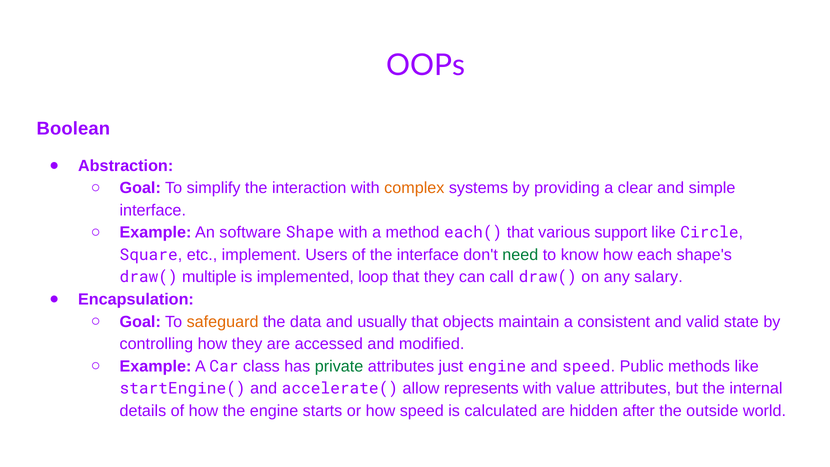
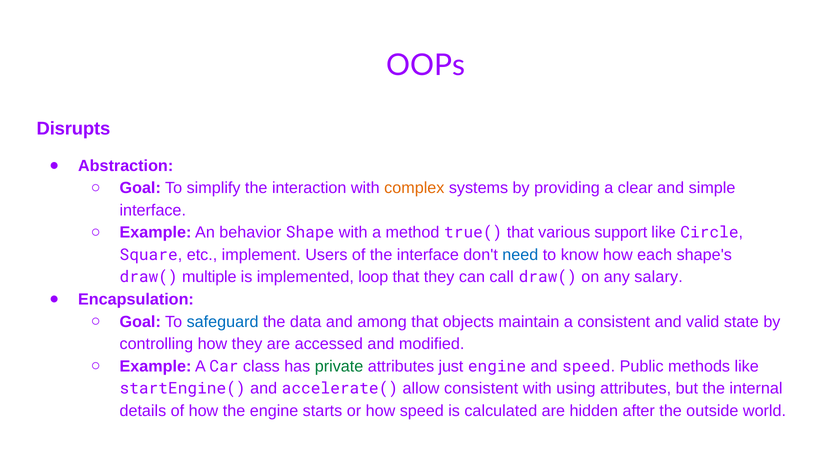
Boolean: Boolean -> Disrupts (73, 129)
software: software -> behavior (250, 233)
each(: each( -> true( (473, 233)
need colour: green -> blue (520, 255)
safeguard colour: orange -> blue (223, 322)
usually: usually -> among (382, 322)
allow represents: represents -> consistent (481, 388)
value: value -> using (576, 388)
